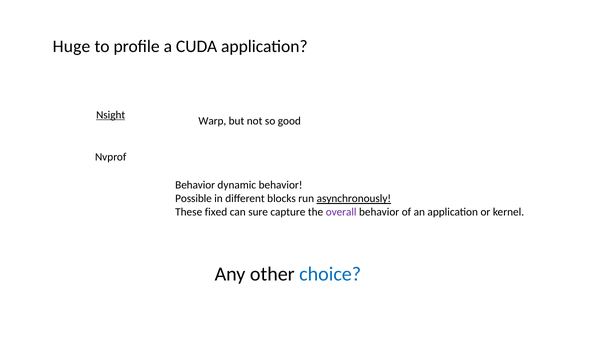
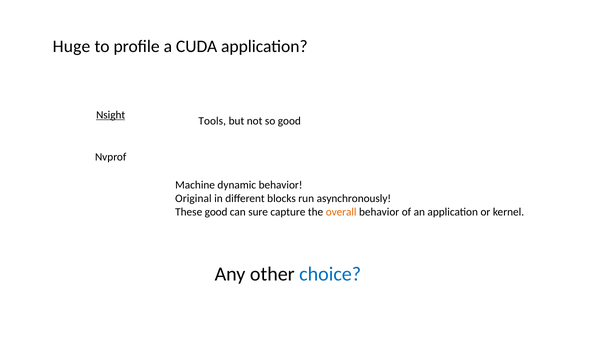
Warp: Warp -> Tools (212, 121)
Behavior: Behavior -> Machine (195, 185)
Possible: Possible -> Original (193, 199)
asynchronously underline: present -> none (354, 199)
These fixed: fixed -> good (216, 212)
overall colour: purple -> orange (341, 212)
